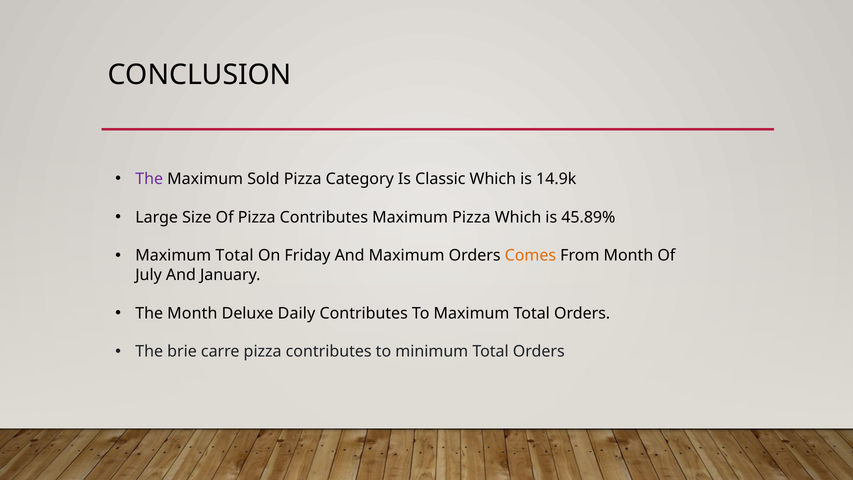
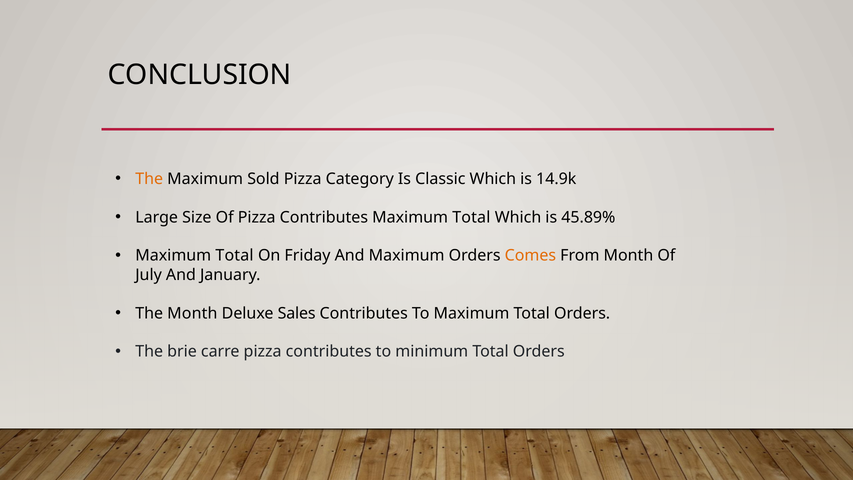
The colour: purple -> orange (149, 179)
Contributes Maximum Pizza: Pizza -> Total (471, 217)
Daily: Daily -> Sales (297, 313)
